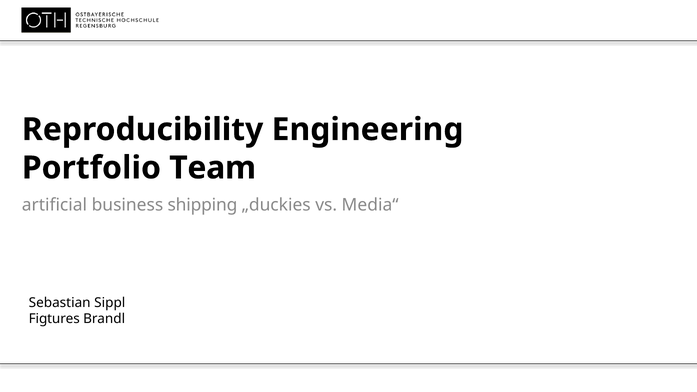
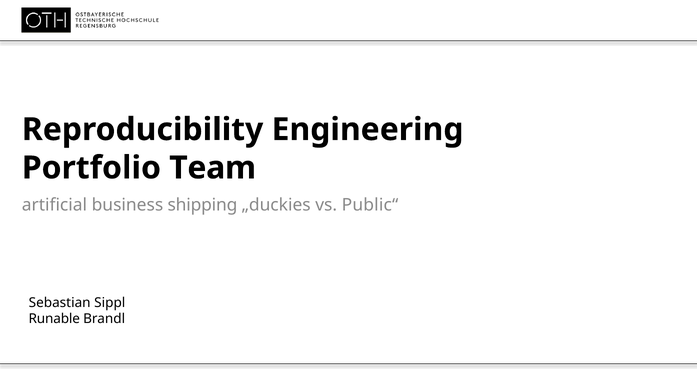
Media“: Media“ -> Public“ (370, 205)
Figtures: Figtures -> Runable (54, 319)
